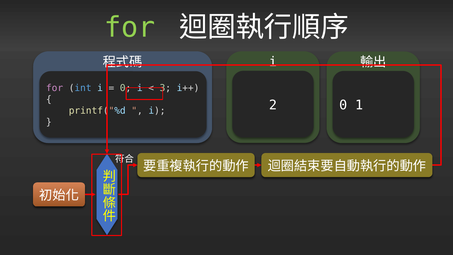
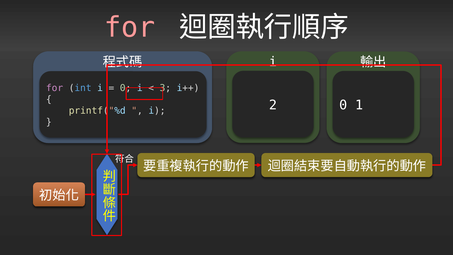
for colour: light green -> pink (130, 28)
